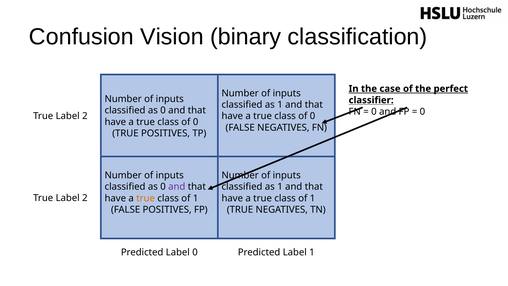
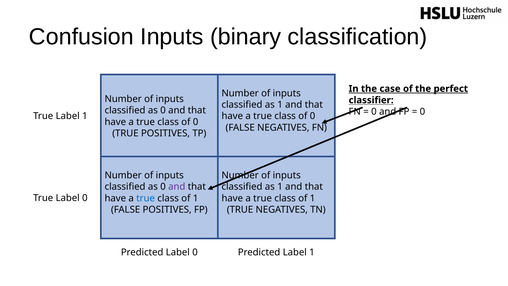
Confusion Vision: Vision -> Inputs (172, 37)
2: 2 -> 1 (85, 116)
2: 2 -> 0 (85, 198)
true colour: orange -> blue (146, 198)
